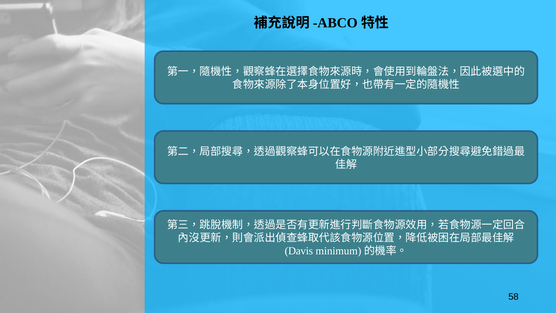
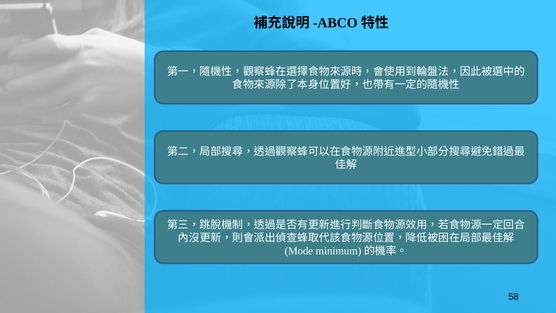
Davis: Davis -> Mode (299, 251)
